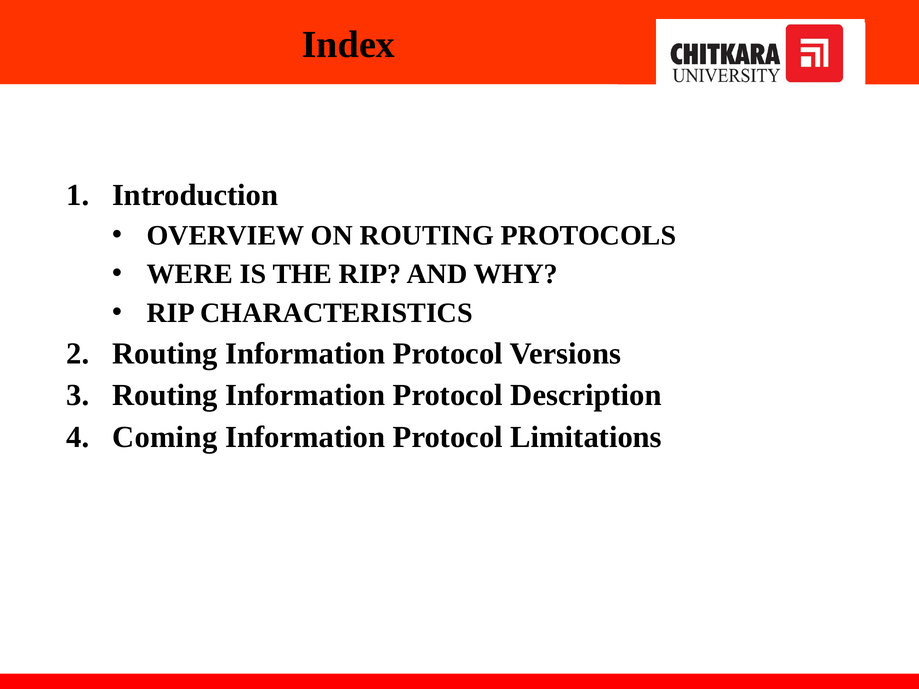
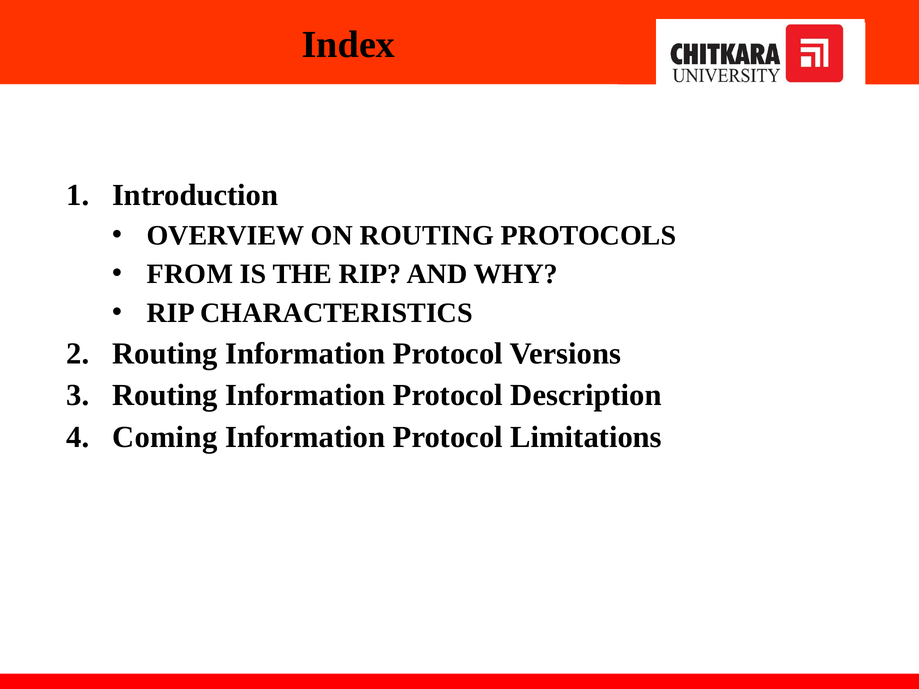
WERE: WERE -> FROM (190, 274)
